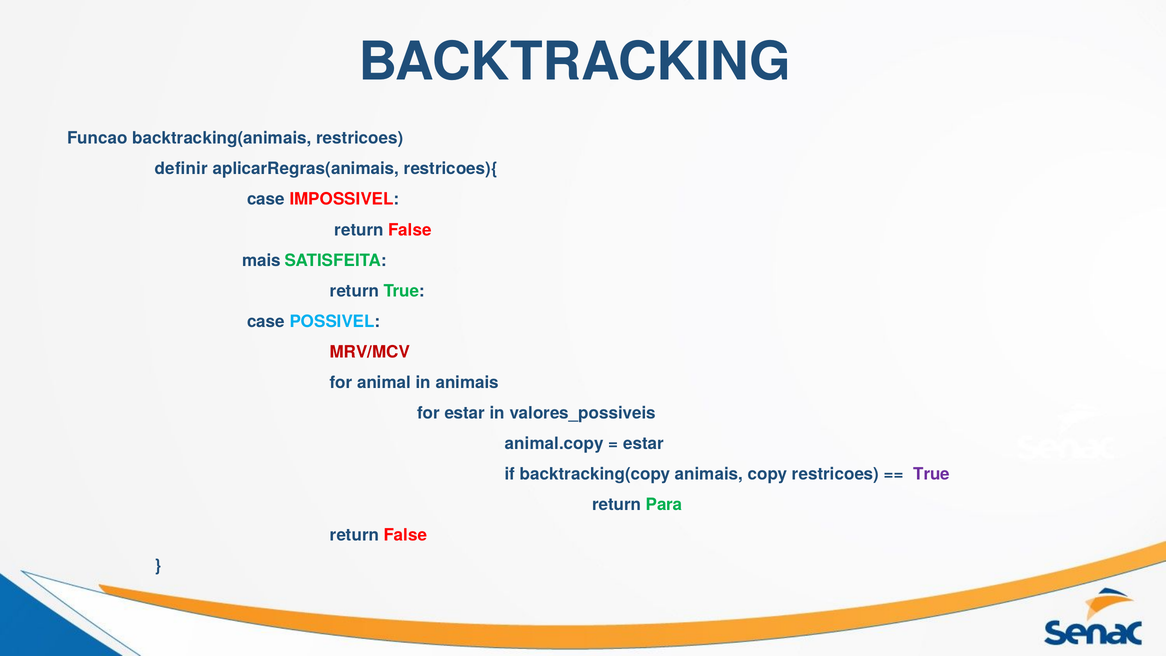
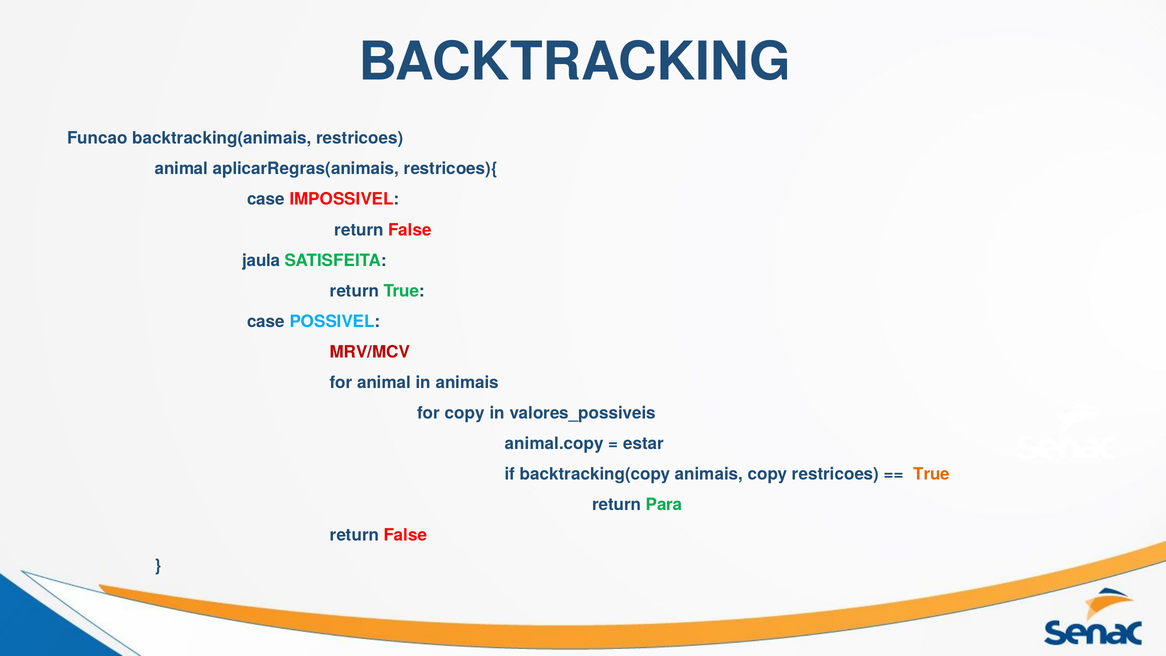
definir: definir -> animal (181, 169)
mais: mais -> jaula (261, 260)
for estar: estar -> copy (465, 413)
True colour: purple -> orange (932, 474)
